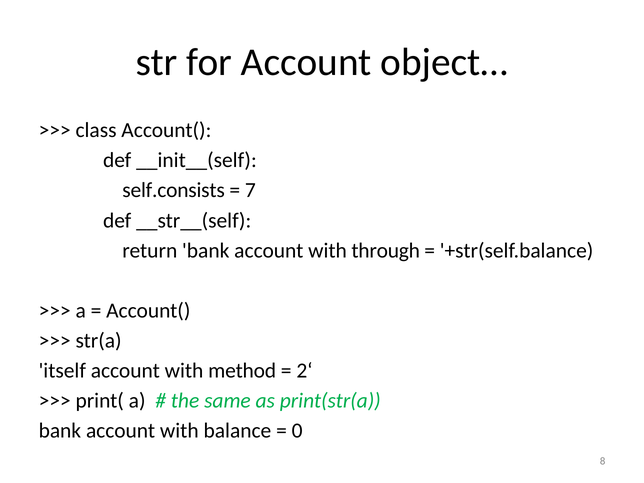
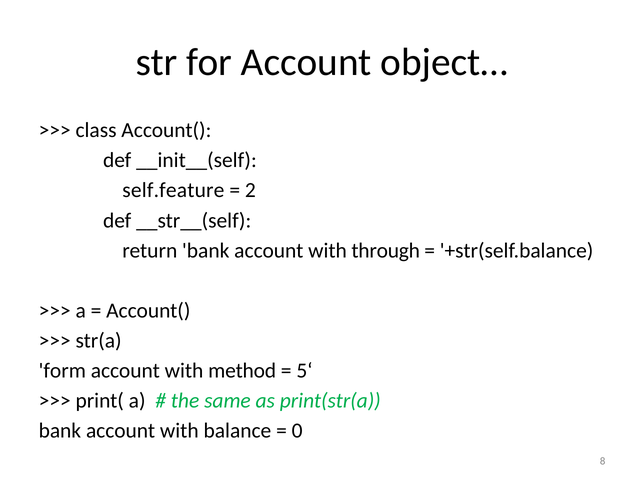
self.consists: self.consists -> self.feature (173, 190)
7: 7 -> 2 (250, 190)
itself: itself -> form (62, 371)
2‘: 2‘ -> 5‘ (304, 371)
